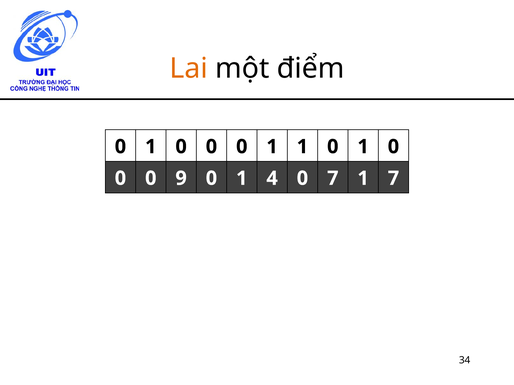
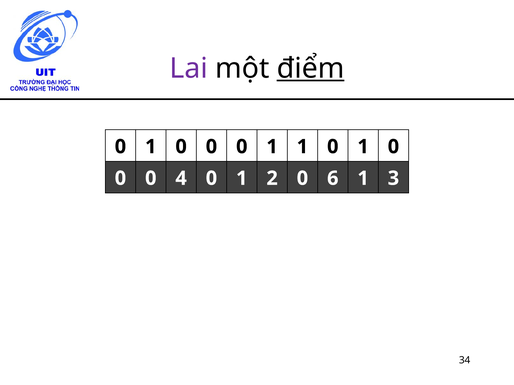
Lai colour: orange -> purple (189, 68)
điểm underline: none -> present (311, 68)
9: 9 -> 4 (181, 179)
4: 4 -> 2 (272, 179)
0 7: 7 -> 6 (333, 179)
1 7: 7 -> 3 (393, 179)
